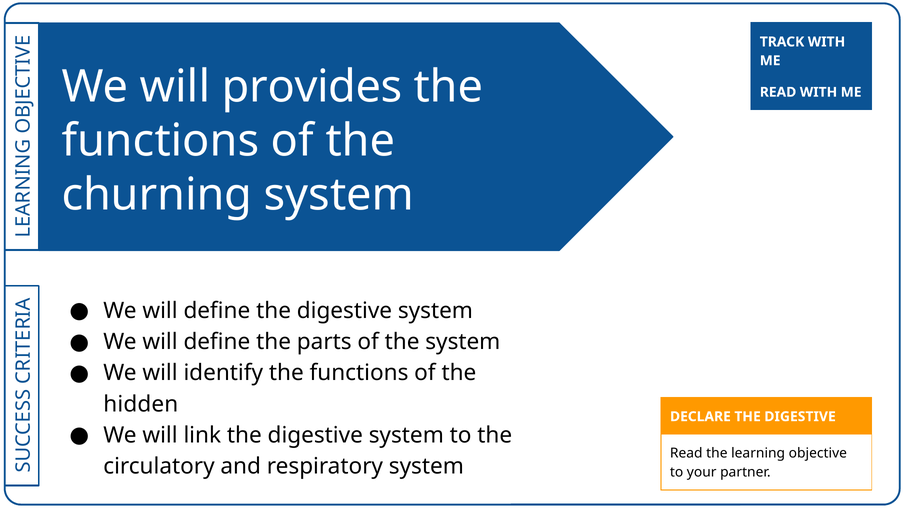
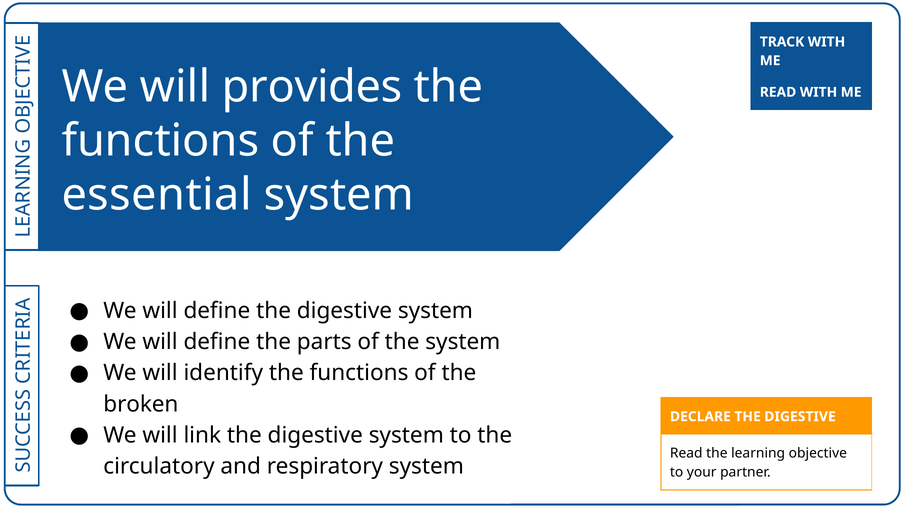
churning: churning -> essential (157, 195)
hidden: hidden -> broken (141, 404)
